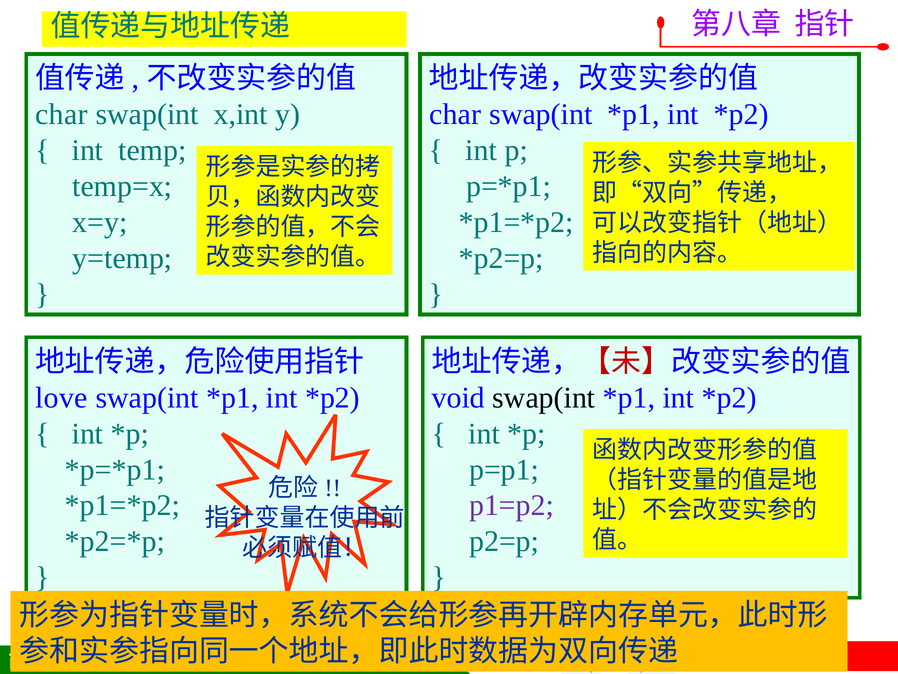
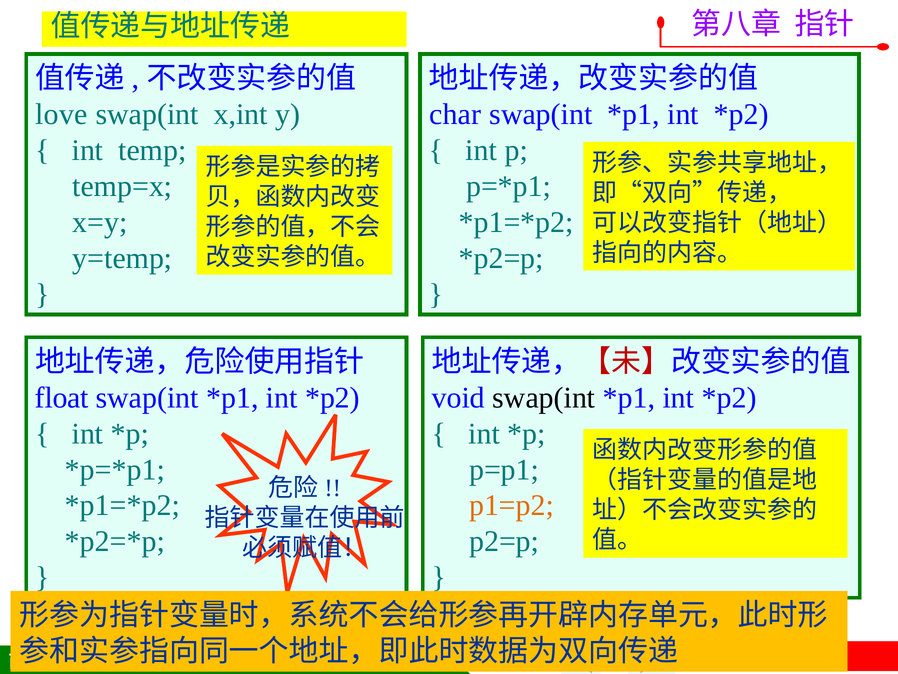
char: char -> love (61, 114)
love: love -> float (62, 397)
p1=p2 colour: purple -> orange (512, 505)
